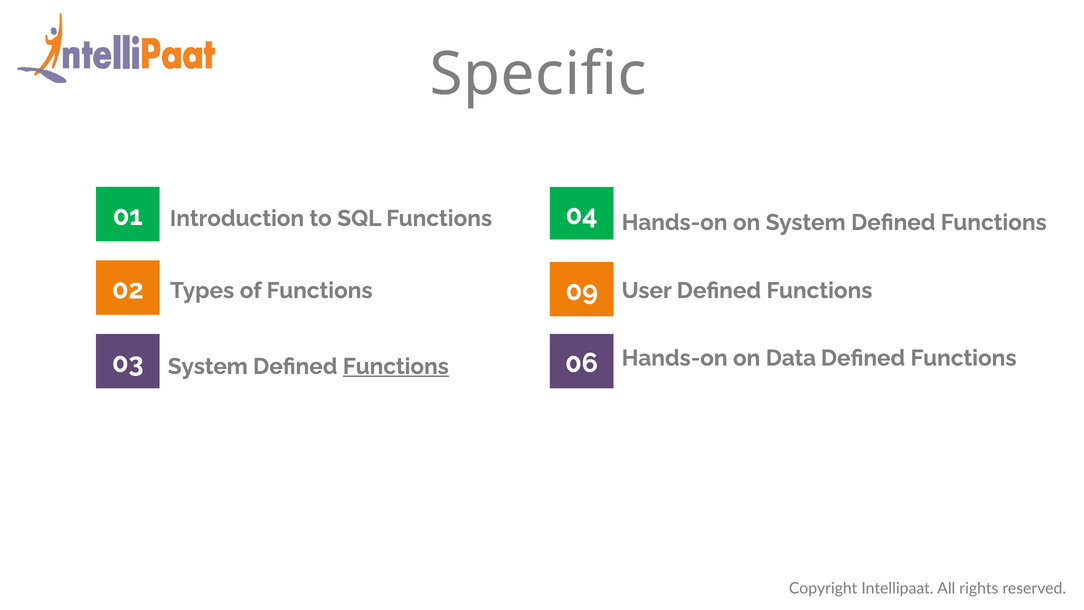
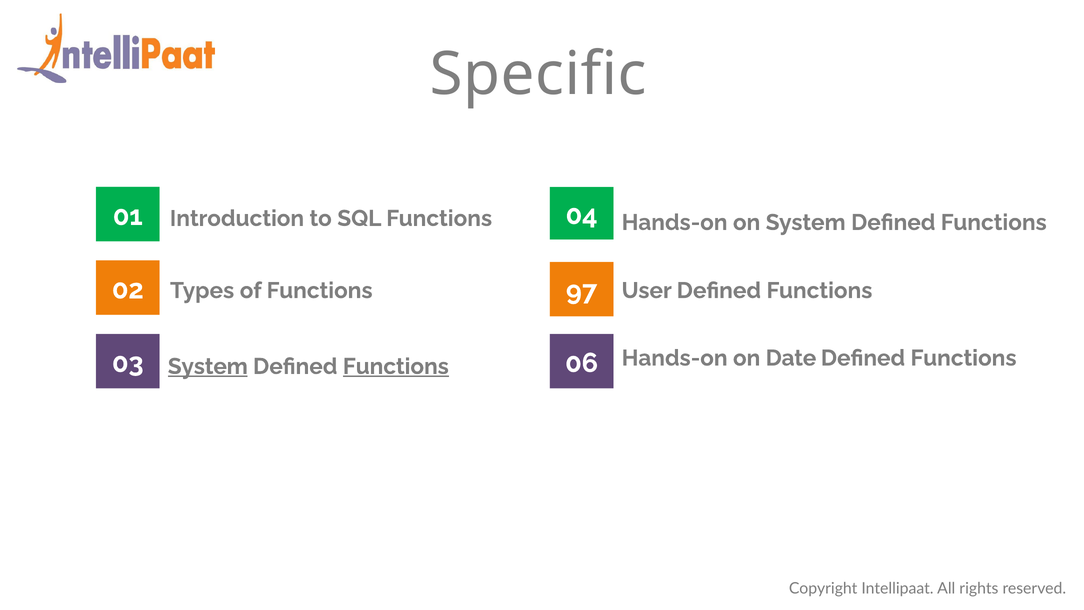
09: 09 -> 97 (582, 291)
Data: Data -> Date (791, 358)
System underline: none -> present (208, 366)
